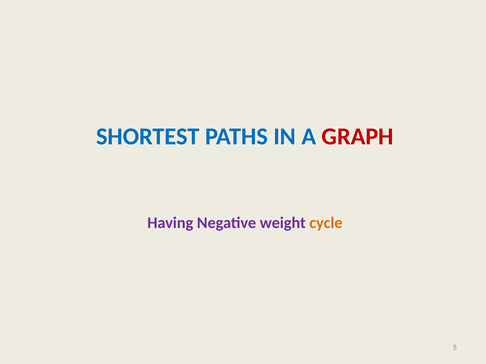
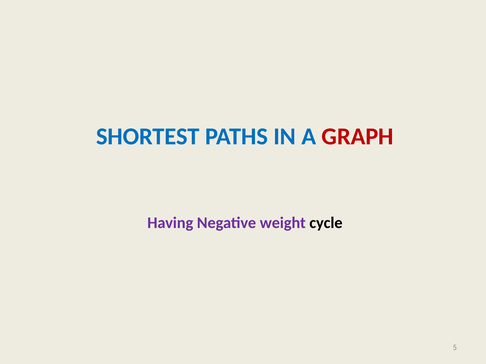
cycle colour: orange -> black (326, 223)
